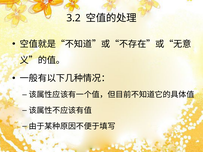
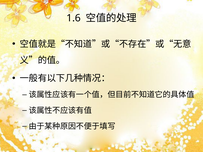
3.2: 3.2 -> 1.6 (74, 18)
